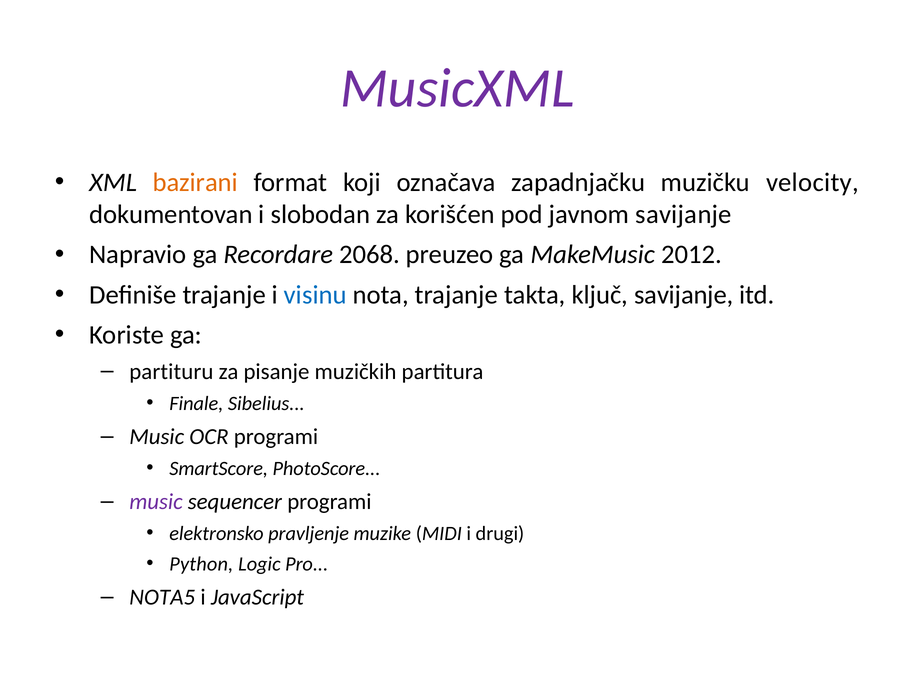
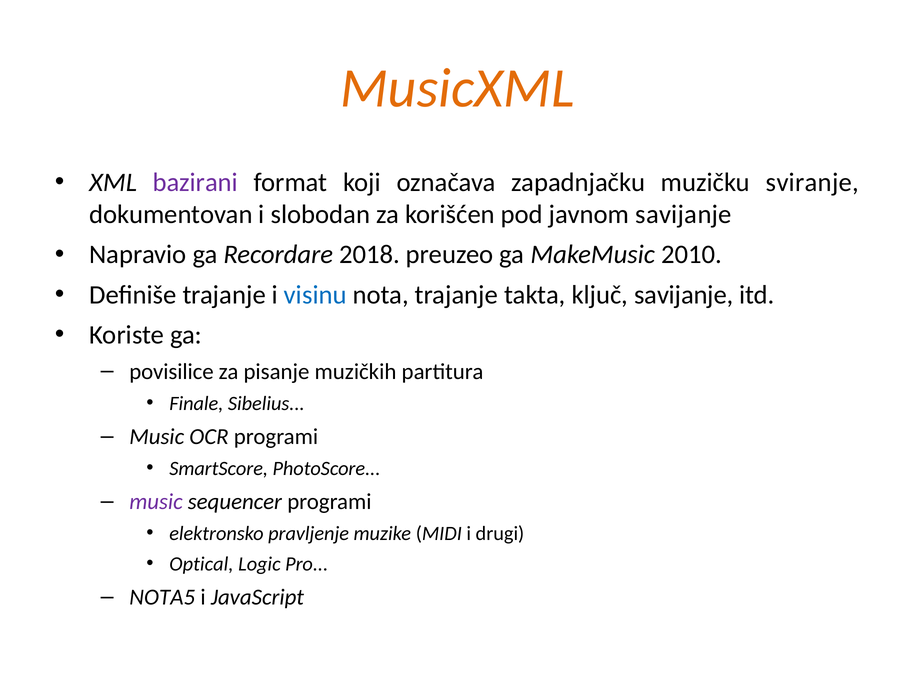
MusicXML colour: purple -> orange (457, 89)
bazirani colour: orange -> purple (195, 183)
velocity: velocity -> sviranje (812, 183)
2068: 2068 -> 2018 (370, 255)
2012: 2012 -> 2010 (691, 255)
partituru: partituru -> povisilice (171, 372)
Python: Python -> Optical (201, 564)
